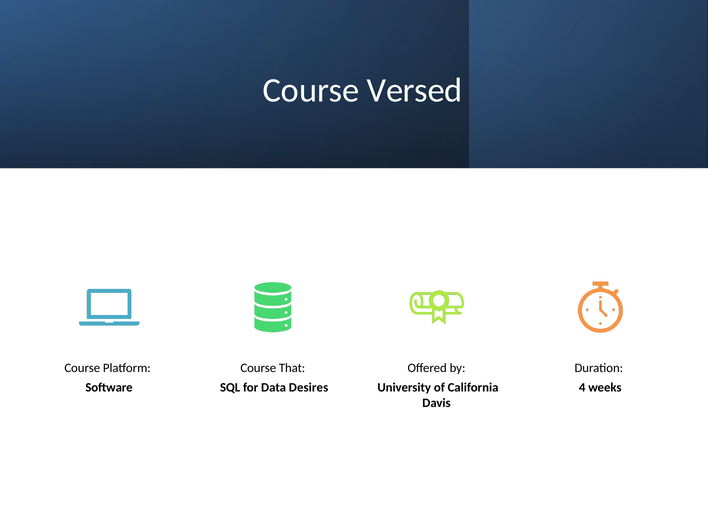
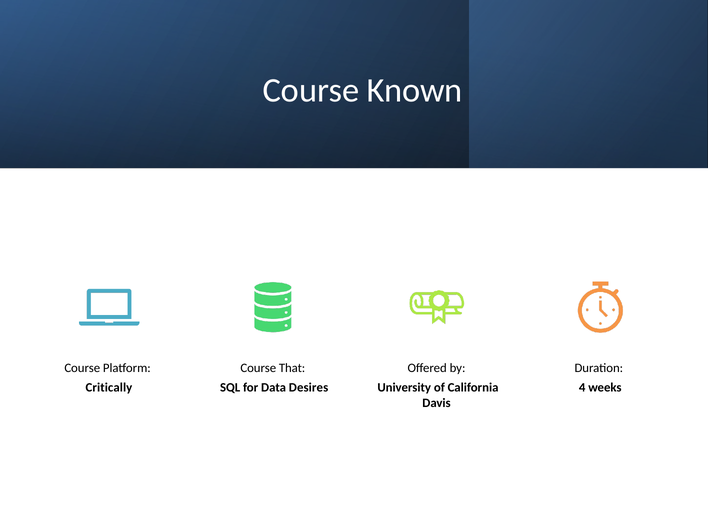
Versed: Versed -> Known (415, 90)
Software: Software -> Critically (109, 388)
